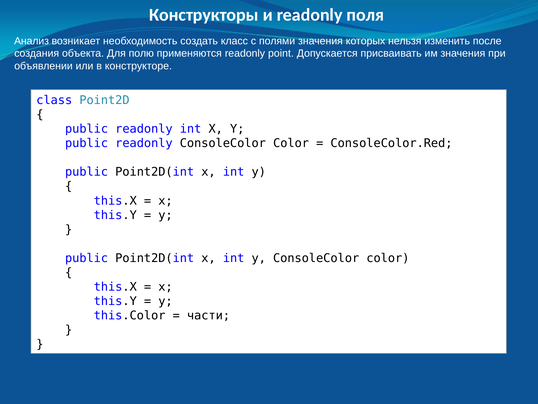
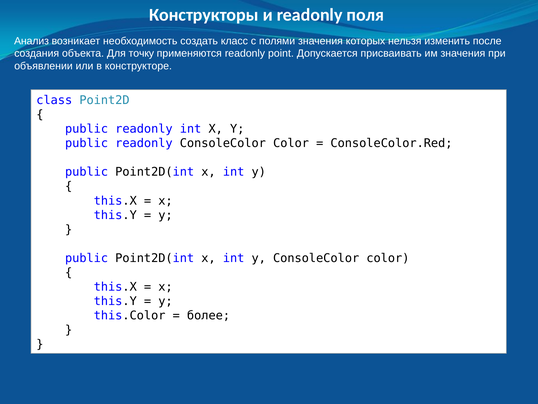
полю: полю -> точку (141, 53)
части: части -> более (209, 315)
